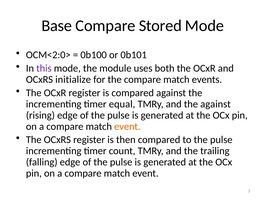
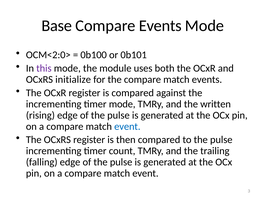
Compare Stored: Stored -> Events (160, 26)
timer equal: equal -> mode (122, 104)
the against: against -> written (216, 104)
event colour: orange -> blue (127, 126)
